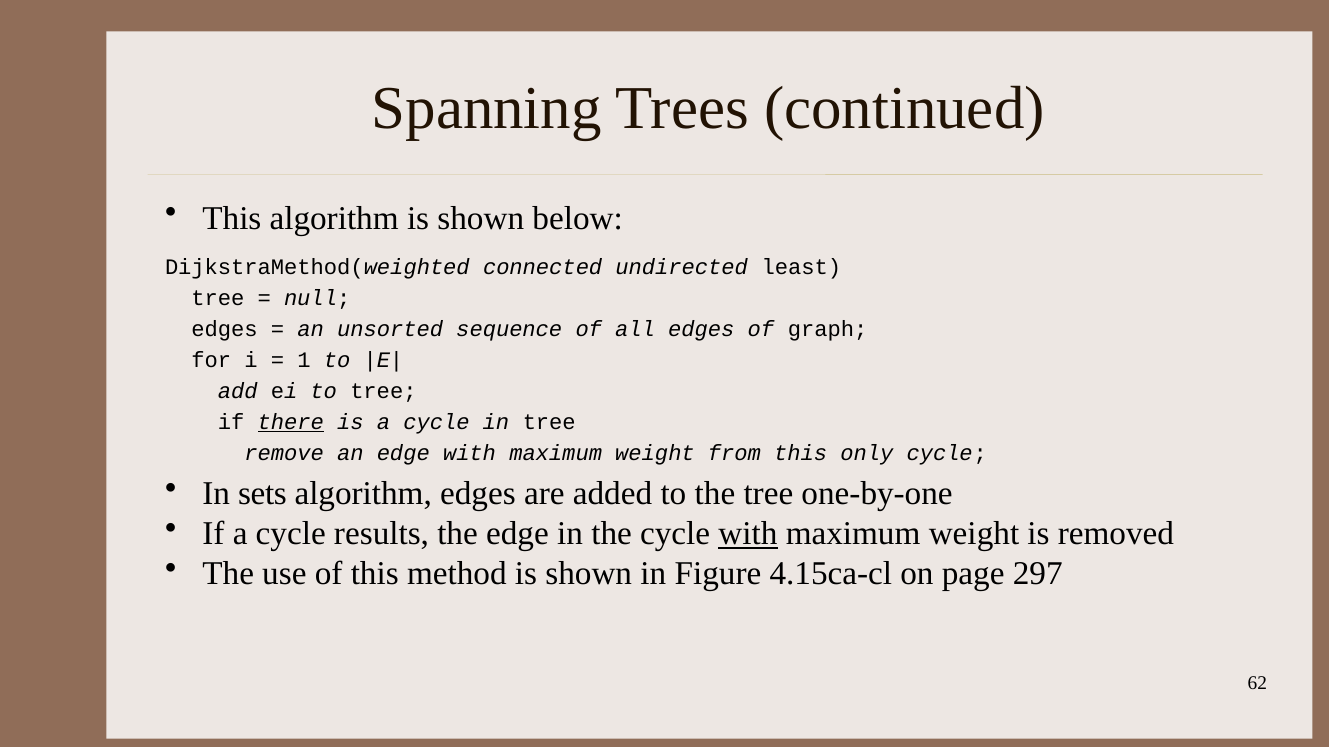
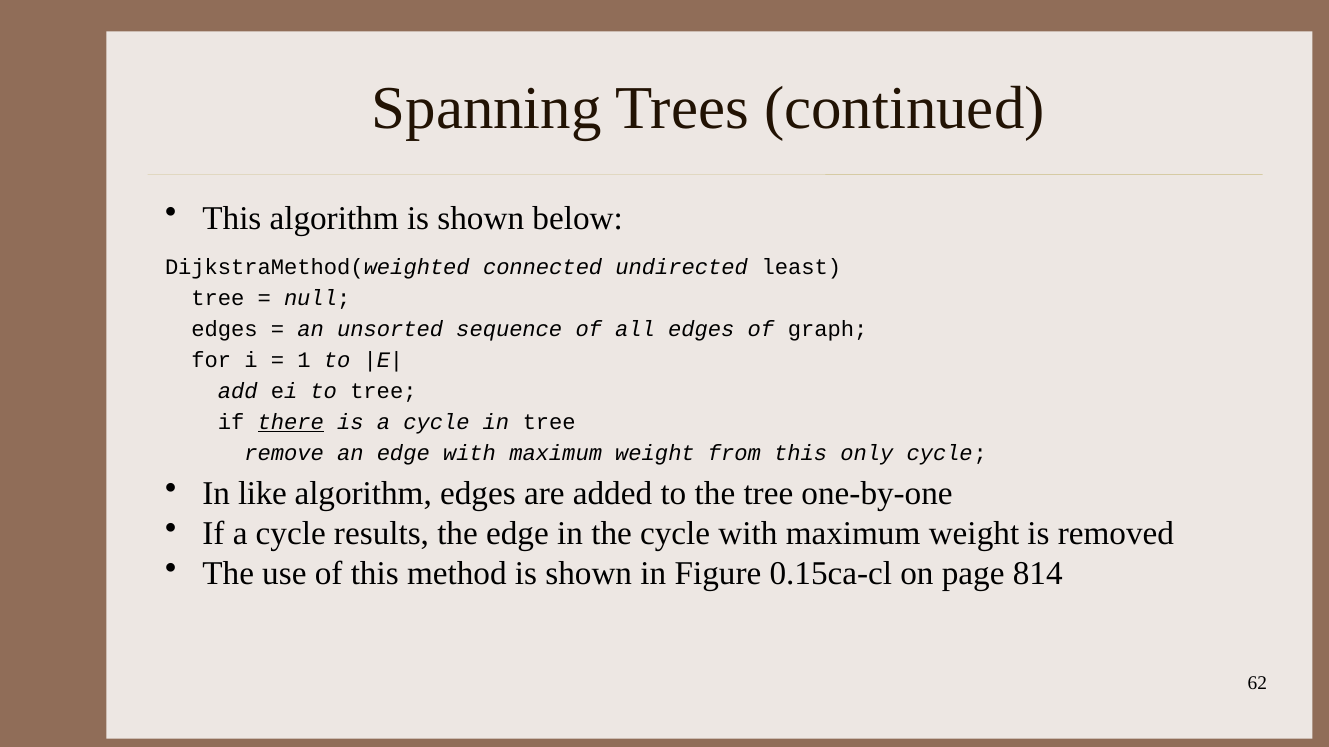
sets: sets -> like (262, 494)
with underline: present -> none (748, 534)
4.15ca-cl: 4.15ca-cl -> 0.15ca-cl (831, 574)
297: 297 -> 814 (1038, 574)
